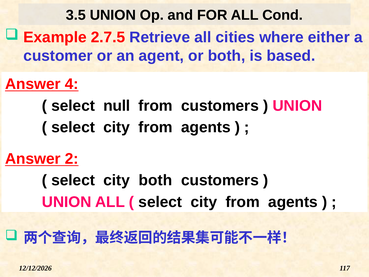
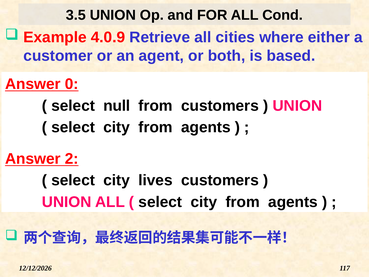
2.7.5: 2.7.5 -> 4.0.9 (108, 37)
4: 4 -> 0 (72, 84)
city both: both -> lives (156, 180)
